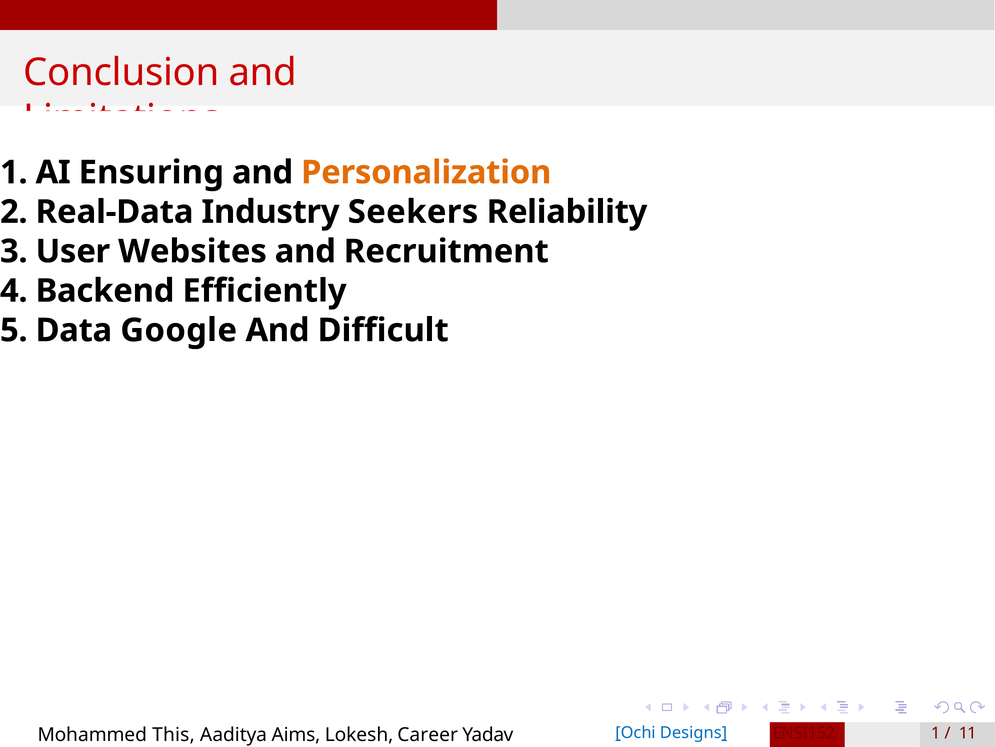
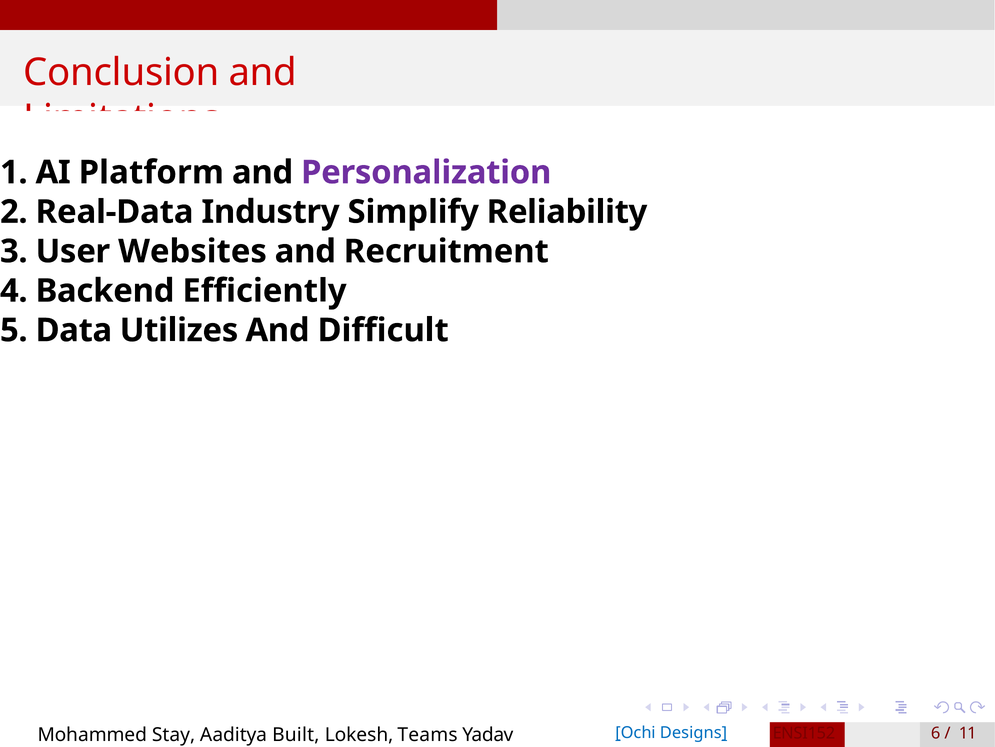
Ensuring: Ensuring -> Platform (151, 172)
Personalization colour: orange -> purple (426, 172)
Seekers: Seekers -> Simplify (413, 212)
Google: Google -> Utilizes (179, 330)
This: This -> Stay (174, 735)
Aims: Aims -> Built (296, 735)
Career: Career -> Teams (428, 735)
ENSI152 1: 1 -> 6 (936, 733)
